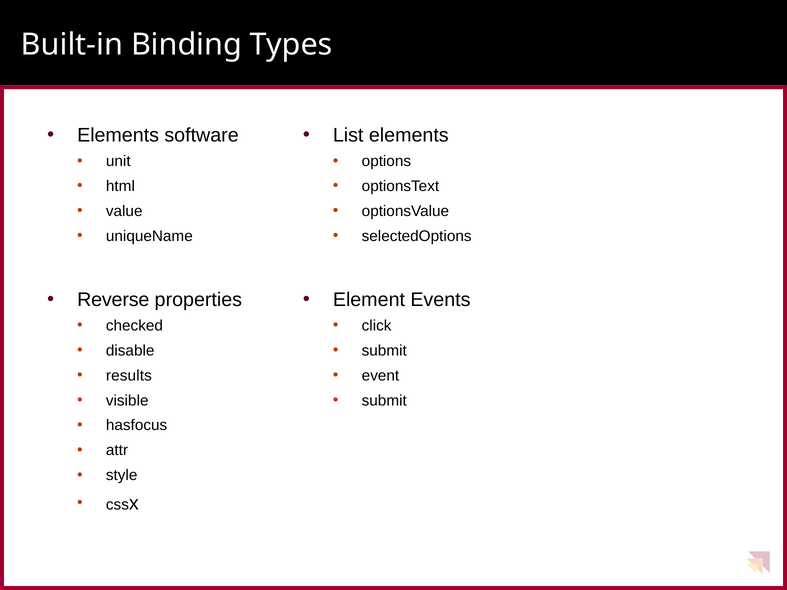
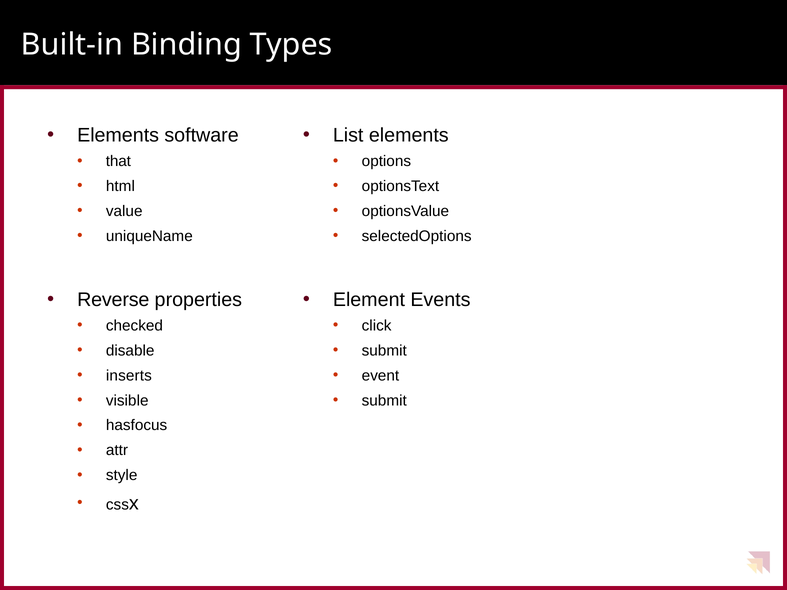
unit: unit -> that (118, 161)
results: results -> inserts (129, 376)
